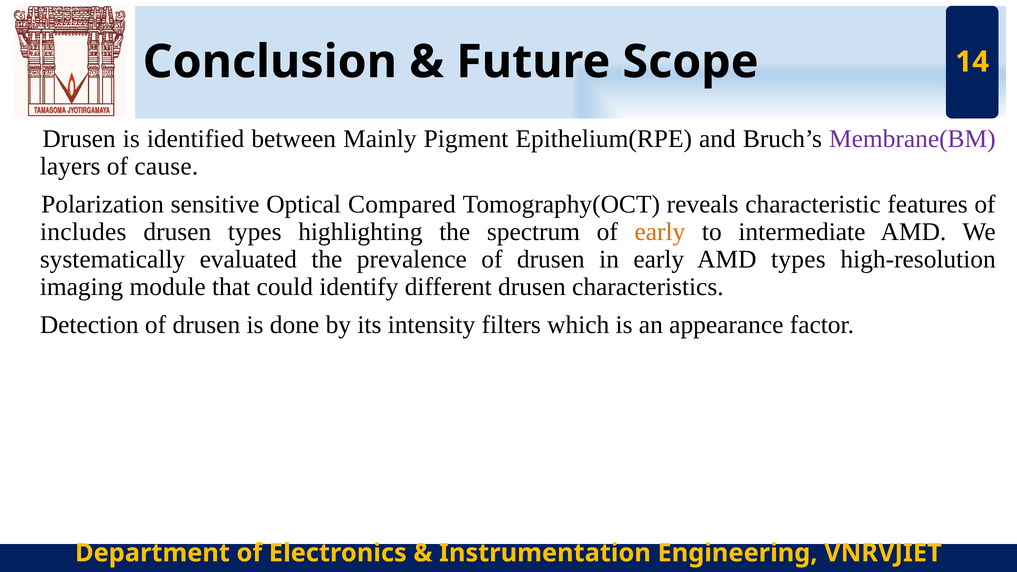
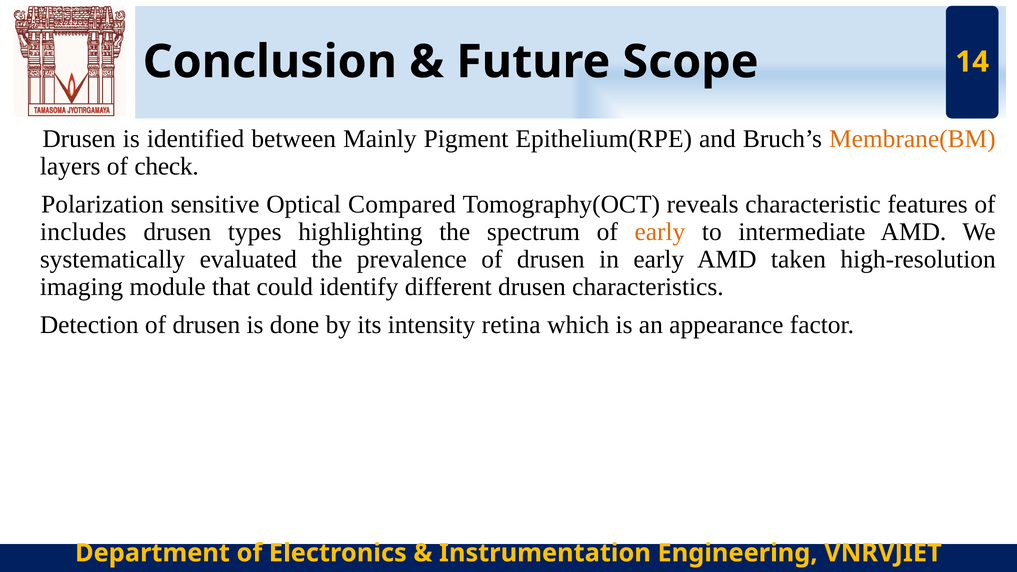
Membrane(BM colour: purple -> orange (912, 139)
cause: cause -> check (167, 166)
AMD types: types -> taken (798, 259)
filters: filters -> retina (511, 325)
